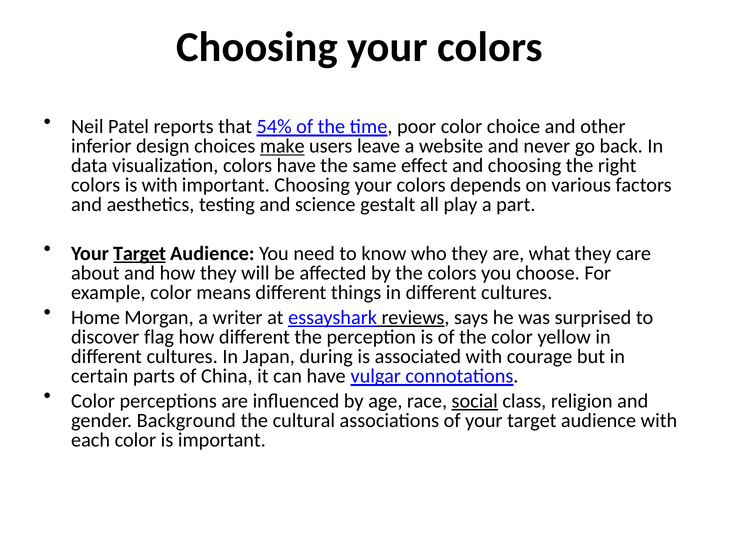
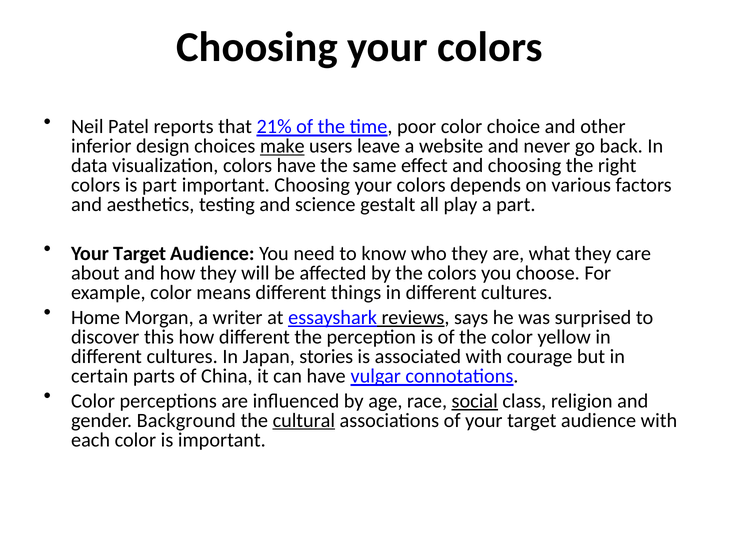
54%: 54% -> 21% (274, 127)
is with: with -> part (159, 185)
Target underline: present -> none (140, 253)
flag: flag -> this (159, 337)
during: during -> stories (326, 356)
cultural underline: none -> present (304, 420)
